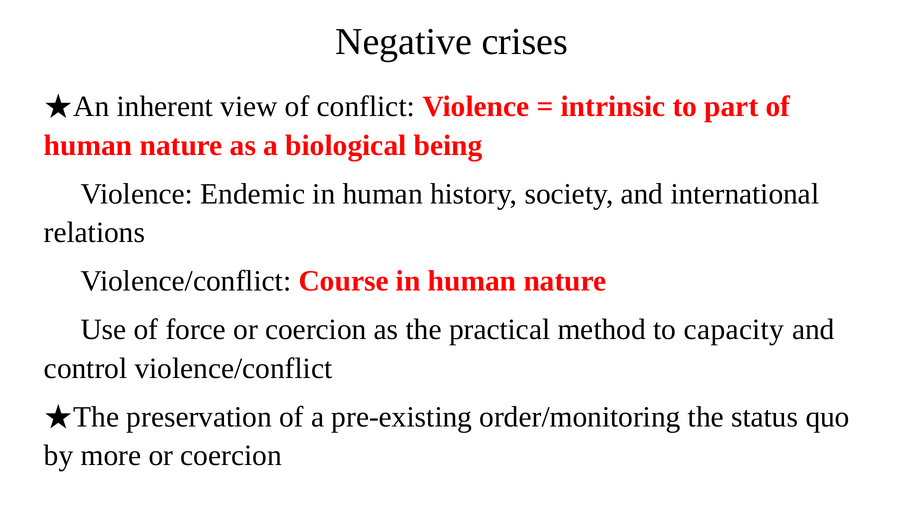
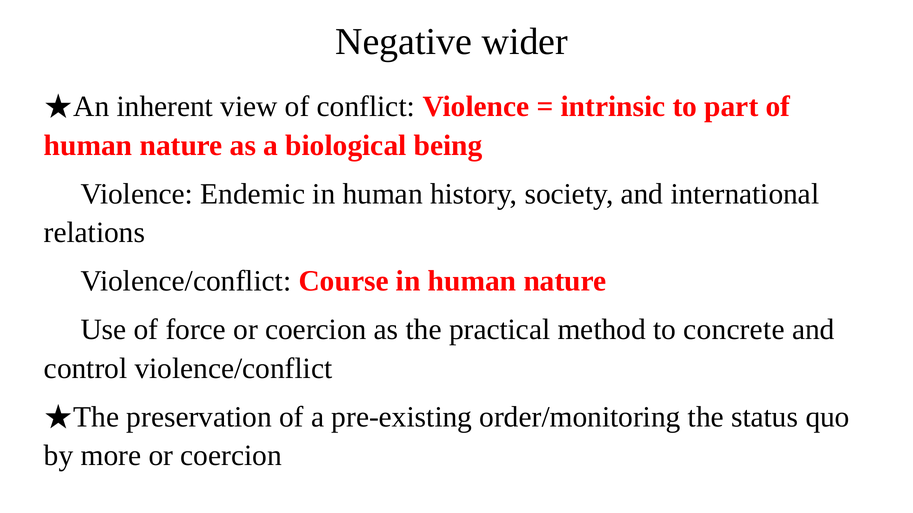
crises: crises -> wider (525, 42)
capacity: capacity -> concrete (734, 330)
